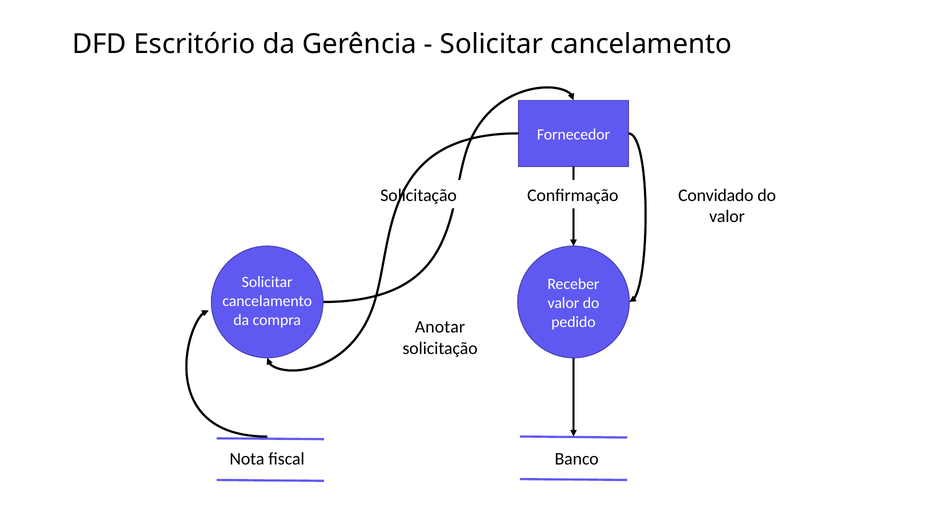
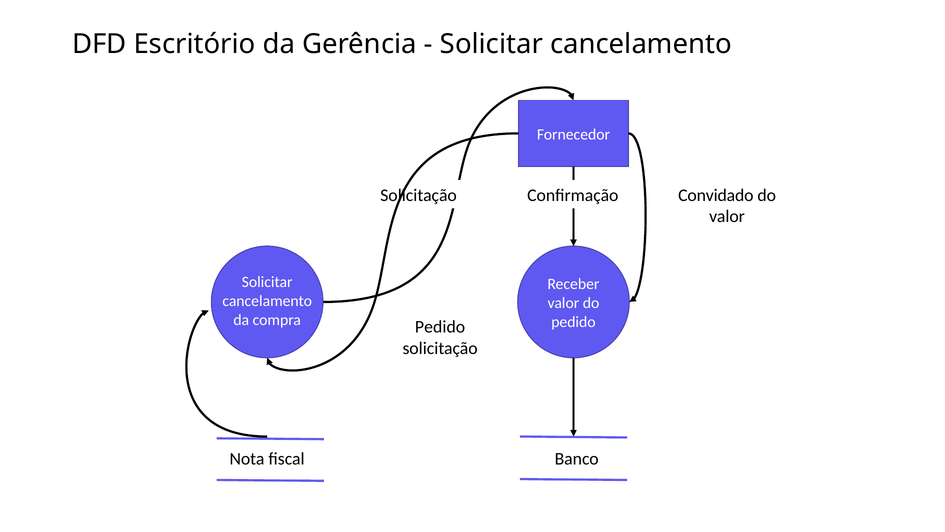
Anotar: Anotar -> Pedido (440, 327)
